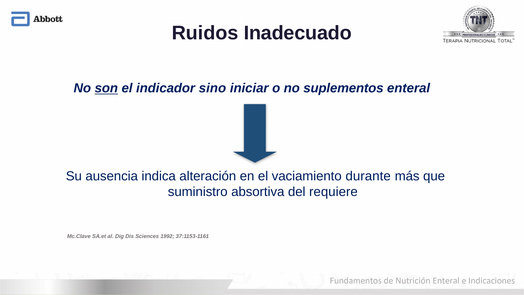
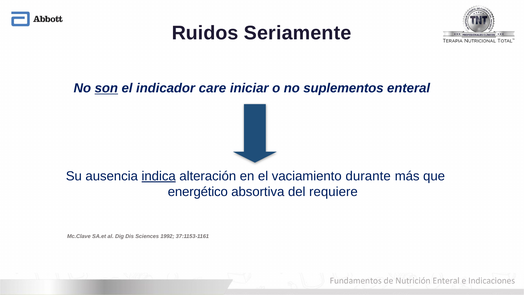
Inadecuado: Inadecuado -> Seriamente (298, 33)
sino: sino -> care (212, 88)
indica underline: none -> present (159, 176)
suministro: suministro -> energético (198, 192)
